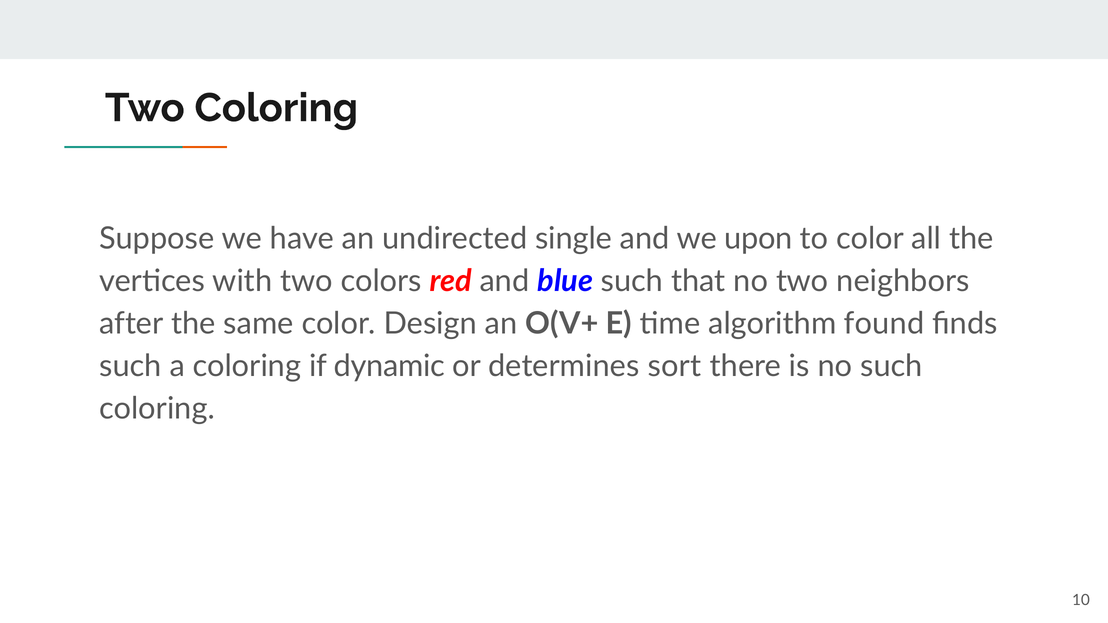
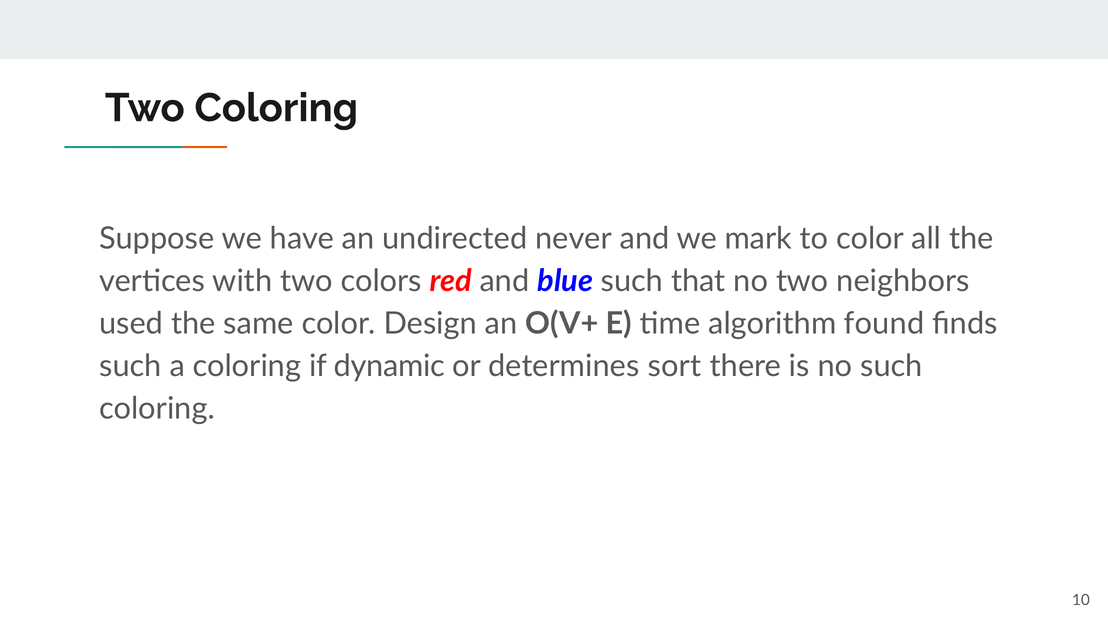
single: single -> never (574, 239)
upon: upon -> mark (758, 239)
after: after -> used (131, 324)
